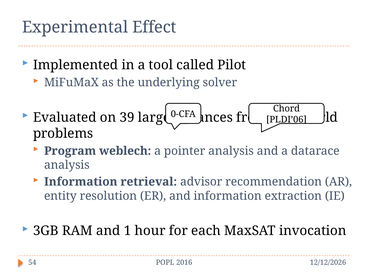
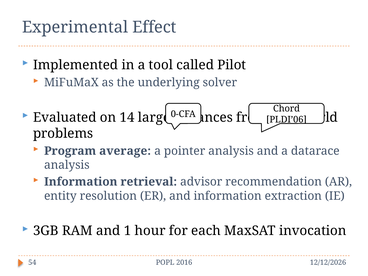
39: 39 -> 14 (127, 117)
weblech: weblech -> average (125, 151)
